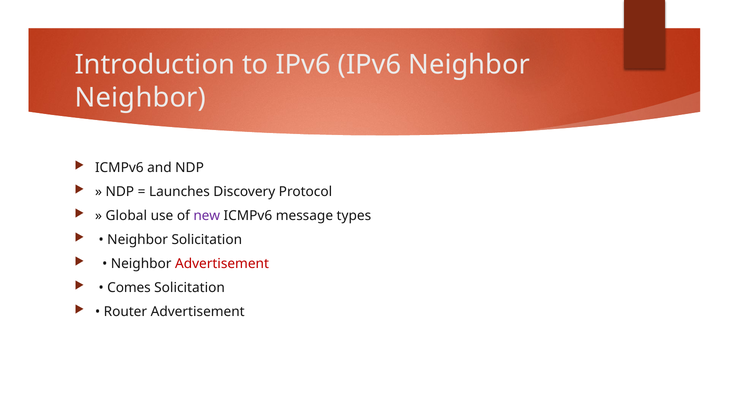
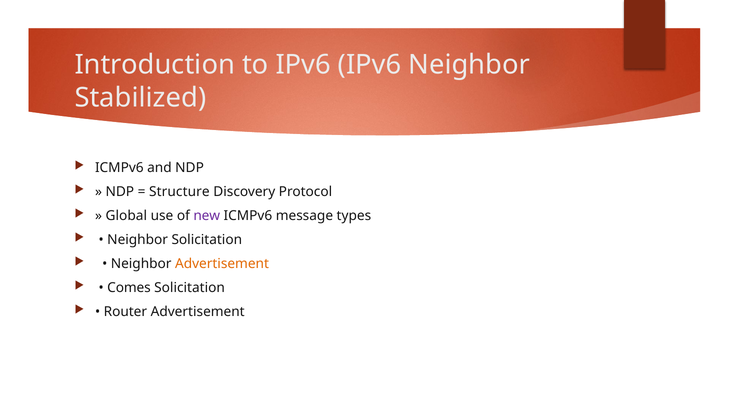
Neighbor: Neighbor -> Stabilized (140, 98)
Launches: Launches -> Structure (179, 192)
Advertisement colour: red -> orange (222, 264)
